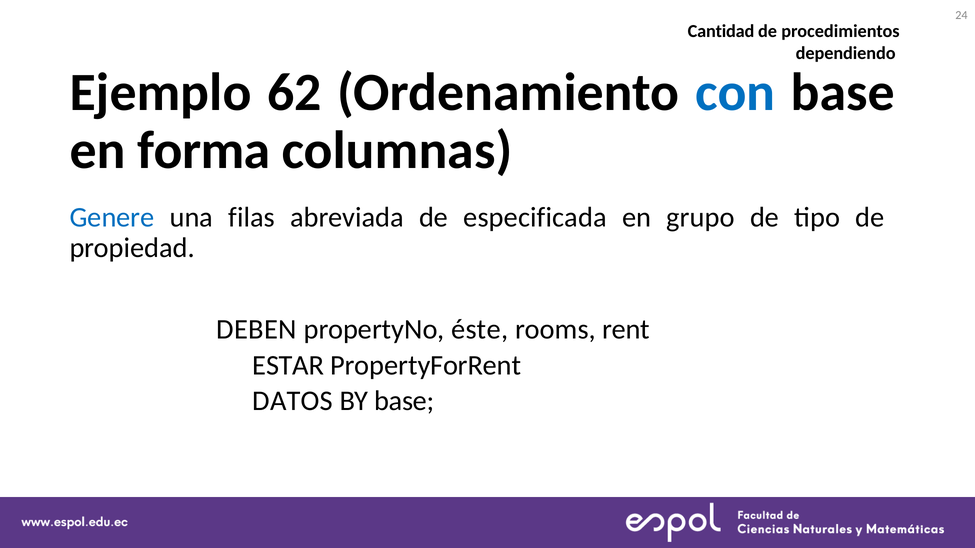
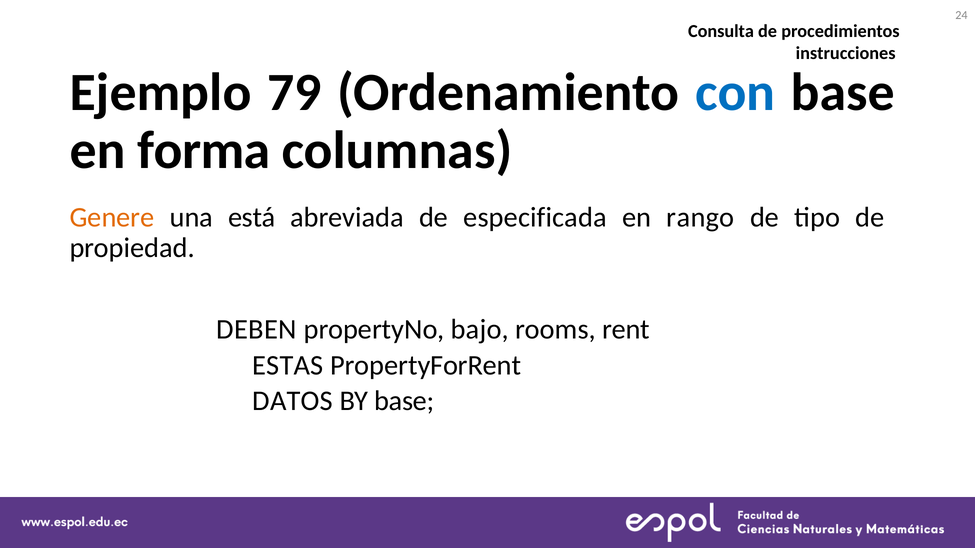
Cantidad: Cantidad -> Consulta (721, 31)
dependiendo: dependiendo -> instrucciones (846, 53)
62: 62 -> 79 (294, 92)
Genere colour: blue -> orange (112, 217)
filas: filas -> está (252, 217)
grupo: grupo -> rango (700, 217)
éste: éste -> bajo (480, 330)
ESTAR: ESTAR -> ESTAS (288, 366)
